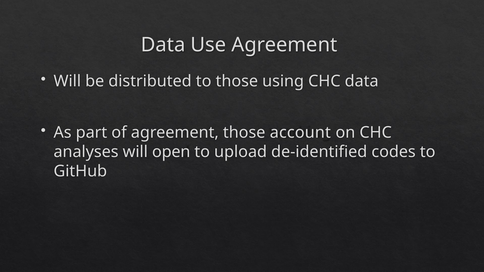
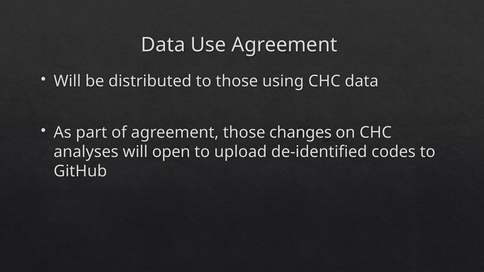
account: account -> changes (301, 133)
